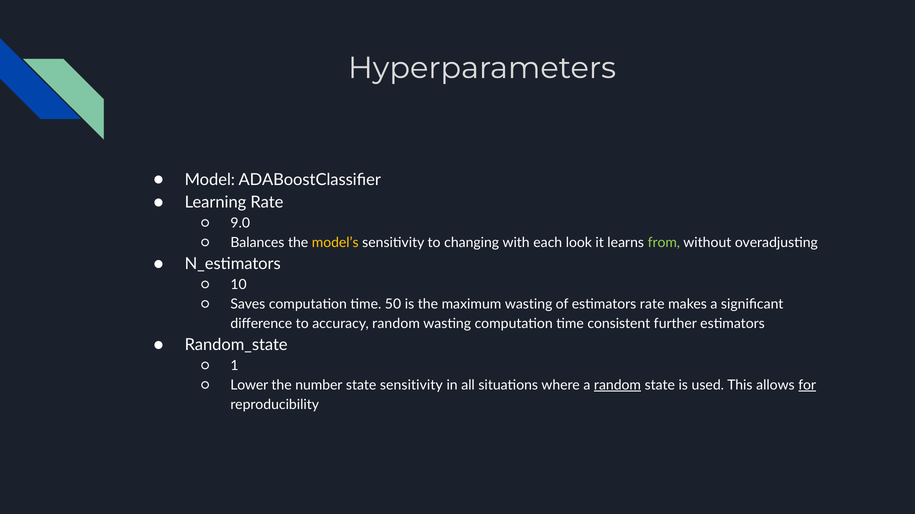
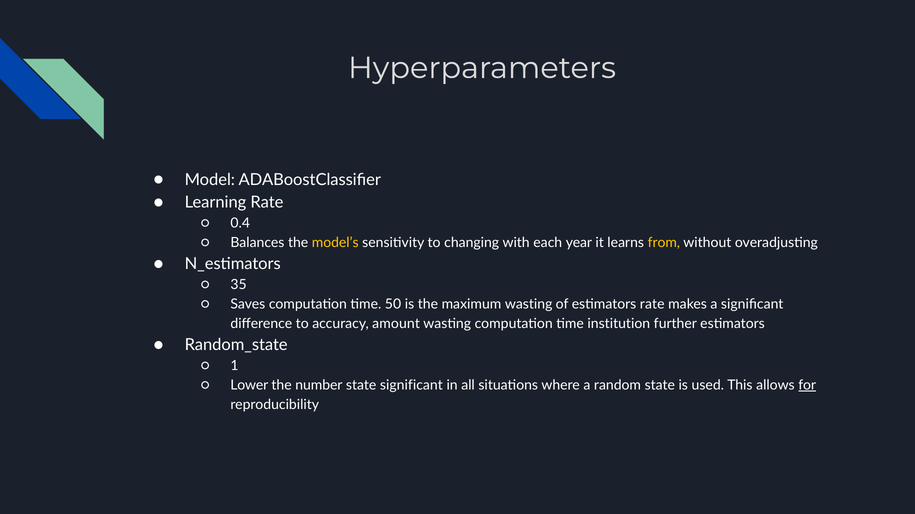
9.0: 9.0 -> 0.4 (240, 223)
look: look -> year (579, 243)
from colour: light green -> yellow (664, 243)
10: 10 -> 35 (239, 285)
accuracy random: random -> amount (396, 324)
consistent: consistent -> institution (619, 324)
state sensitivity: sensitivity -> significant (411, 386)
random underline: present -> none (617, 386)
